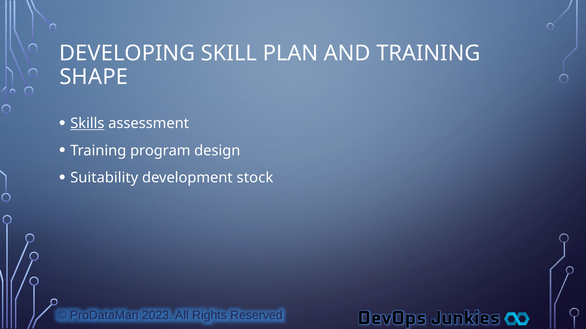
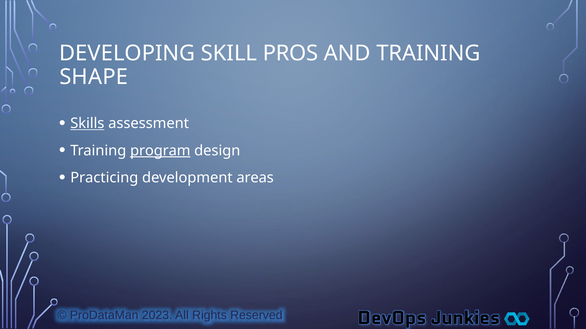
PLAN: PLAN -> PROS (291, 53)
program underline: none -> present (160, 151)
Suitability: Suitability -> Practicing (104, 178)
stock: stock -> areas (255, 178)
